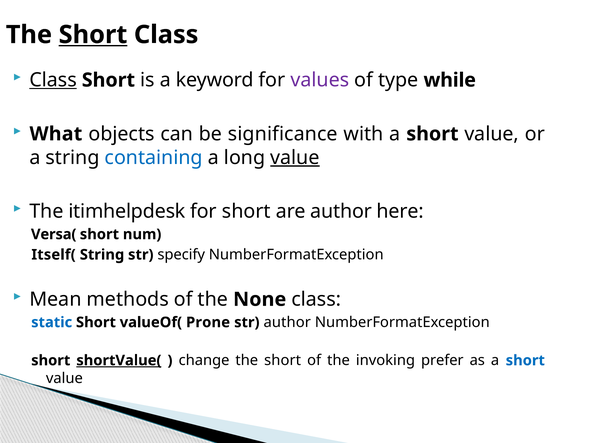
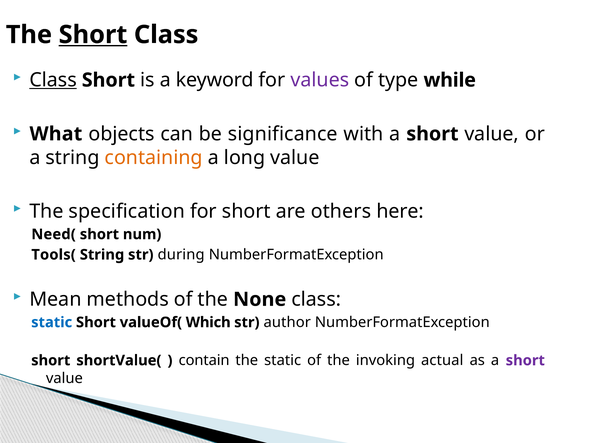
containing colour: blue -> orange (154, 157)
value underline: present -> none (295, 157)
itimhelpdesk: itimhelpdesk -> specification (127, 211)
are author: author -> others (341, 211)
Versa(: Versa( -> Need( (54, 234)
Itself(: Itself( -> Tools( (54, 254)
specify: specify -> during (181, 254)
Prone: Prone -> Which (208, 322)
shortValue( underline: present -> none (119, 360)
change: change -> contain (204, 360)
short: short -> static (283, 360)
prefer: prefer -> actual (442, 360)
short colour: blue -> purple (525, 360)
